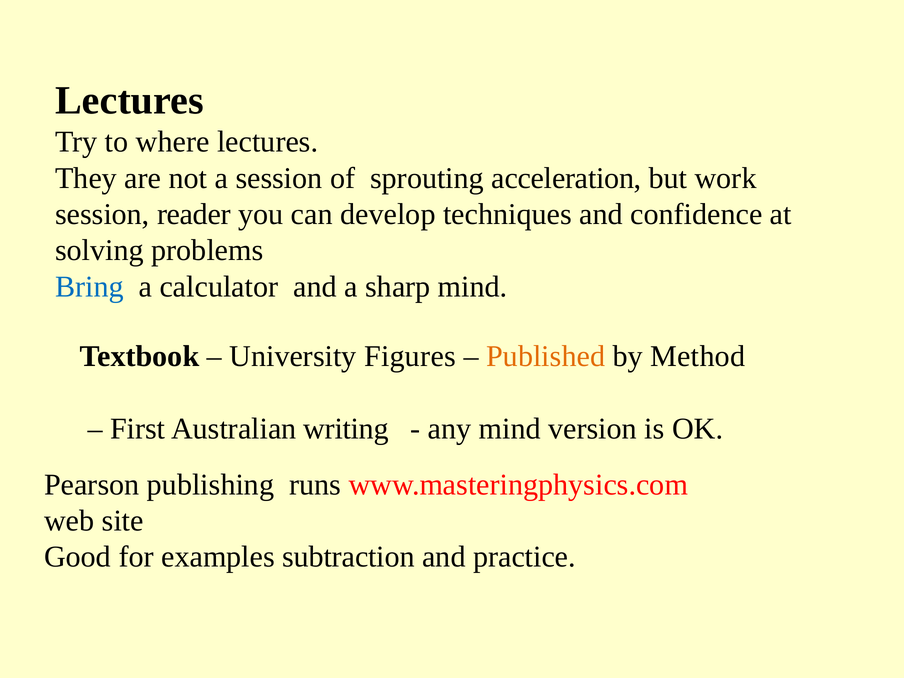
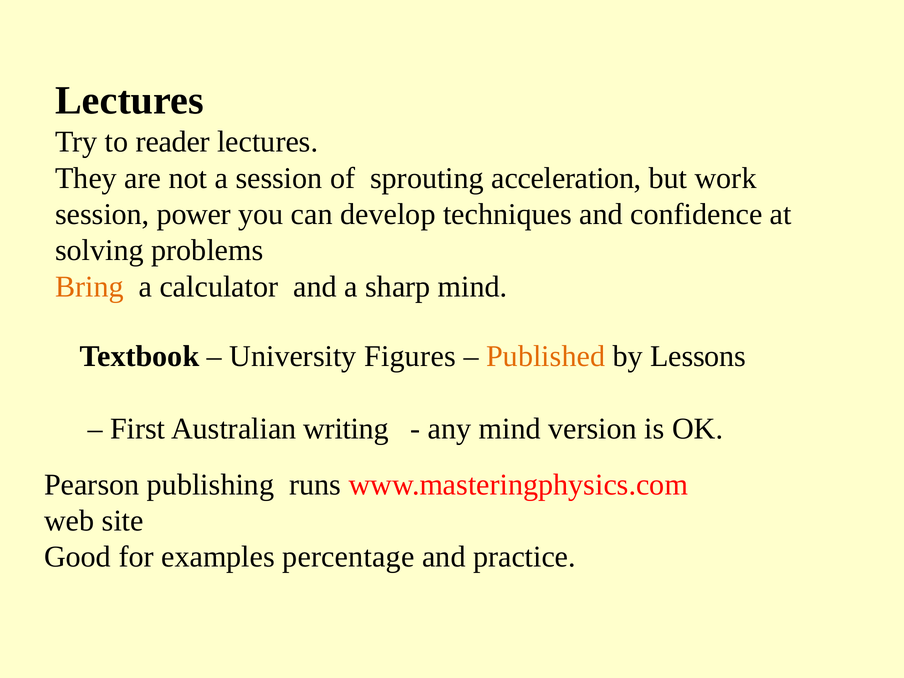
where: where -> reader (173, 142)
reader: reader -> power (194, 214)
Bring colour: blue -> orange (89, 287)
Method: Method -> Lessons (698, 356)
subtraction: subtraction -> percentage (348, 557)
